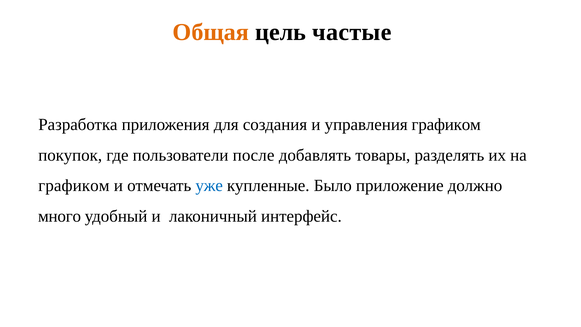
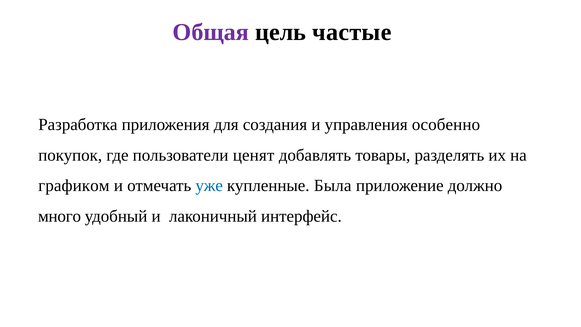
Общая colour: orange -> purple (211, 32)
управления графиком: графиком -> особенно (446, 125)
после: после -> ценят (254, 155)
Было: Было -> Была (333, 186)
